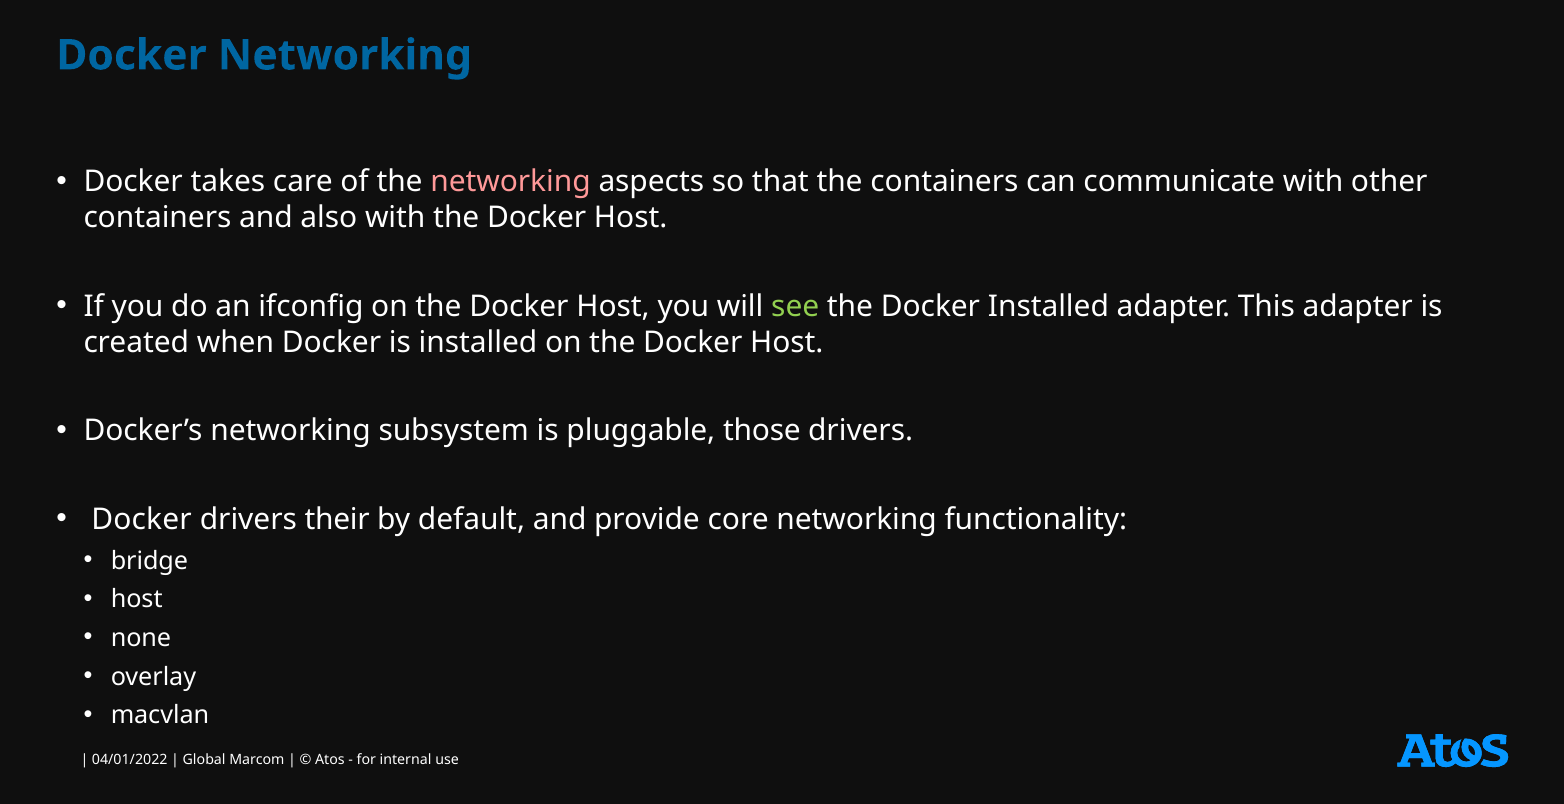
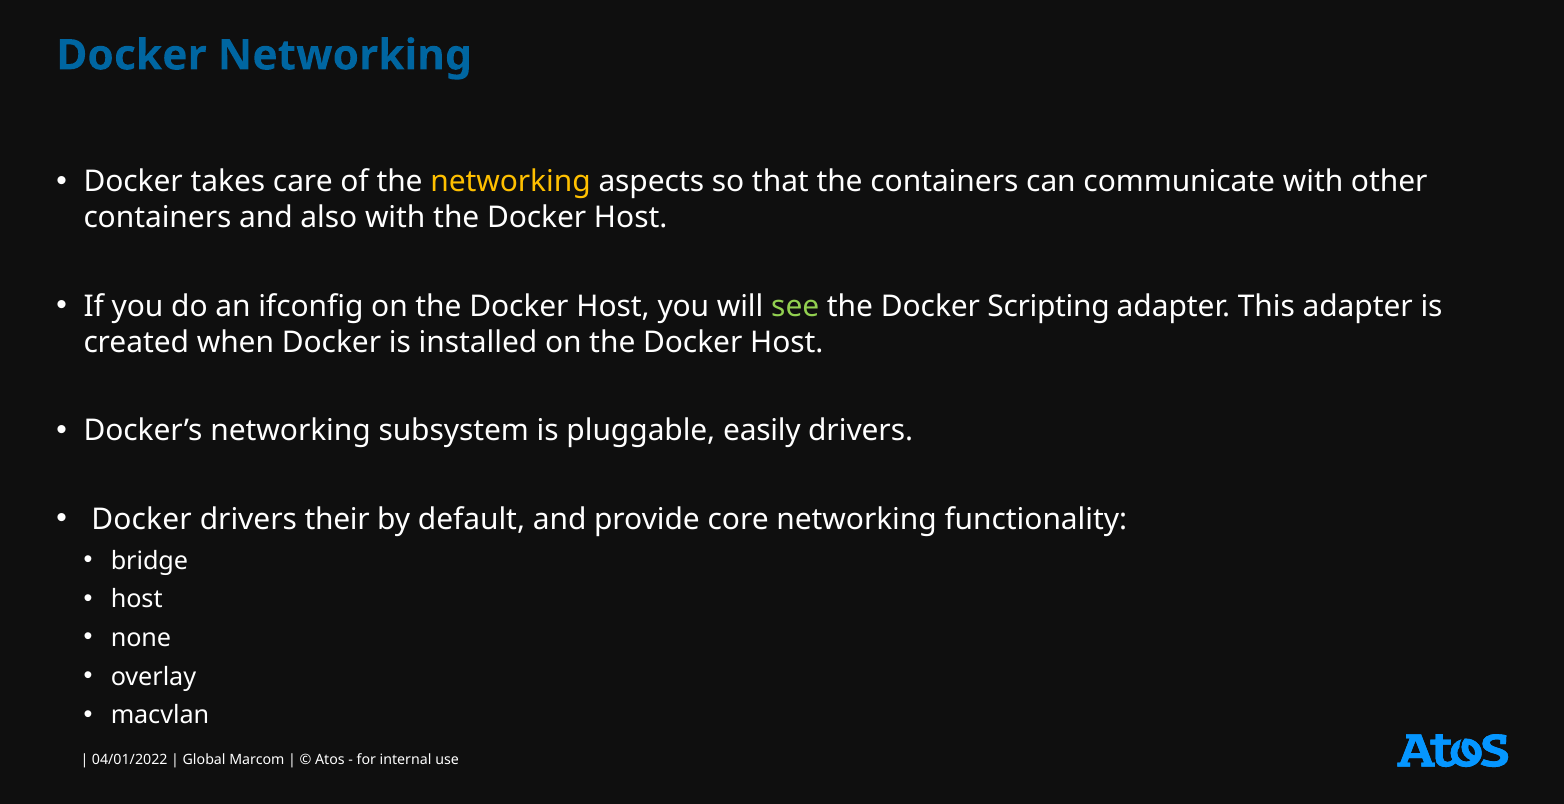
networking colour: pink -> yellow (511, 182)
Docker Installed: Installed -> Scripting (1049, 307)
those: those -> easily (762, 431)
